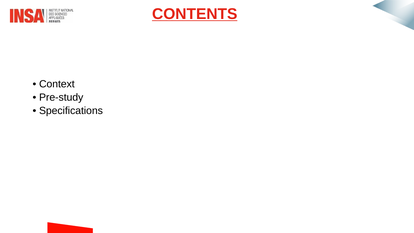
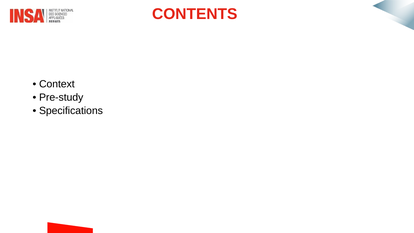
CONTENTS underline: present -> none (195, 14)
